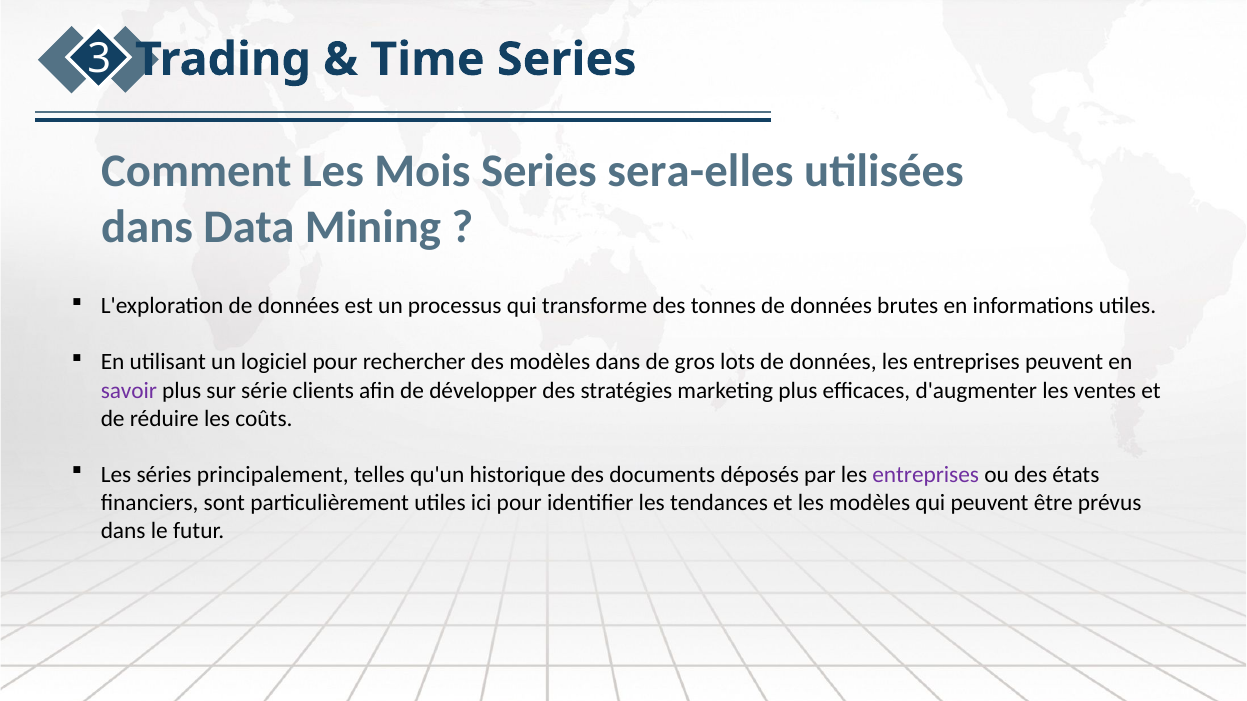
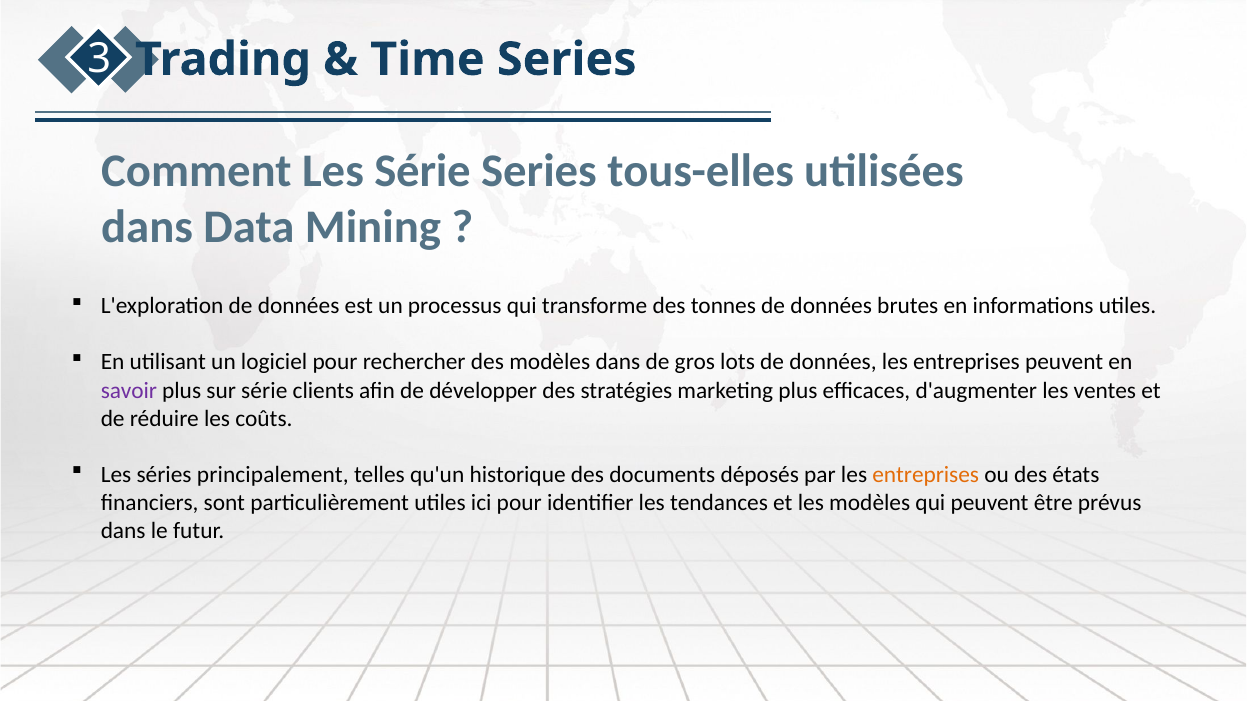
Les Mois: Mois -> Série (423, 171)
sera-elles: sera-elles -> tous-elles (701, 171)
entreprises colour: purple -> orange (926, 475)
